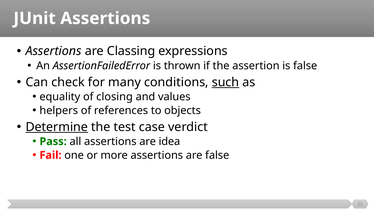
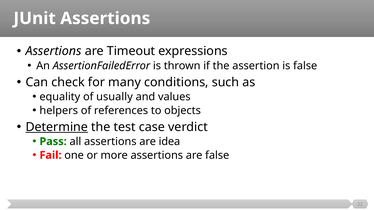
Classing: Classing -> Timeout (131, 51)
such underline: present -> none (226, 82)
closing: closing -> usually (114, 97)
